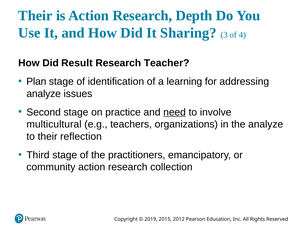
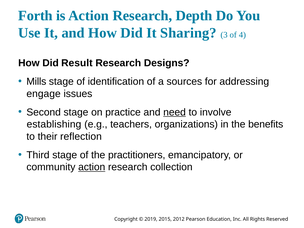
Their: Their -> Forth (35, 16)
Teacher: Teacher -> Designs (167, 63)
Plan: Plan -> Mills (36, 82)
learning: learning -> sources (184, 82)
analyze: analyze -> engage (44, 94)
multicultural: multicultural -> establishing (54, 124)
the analyze: analyze -> benefits (266, 124)
action underline: none -> present (92, 167)
